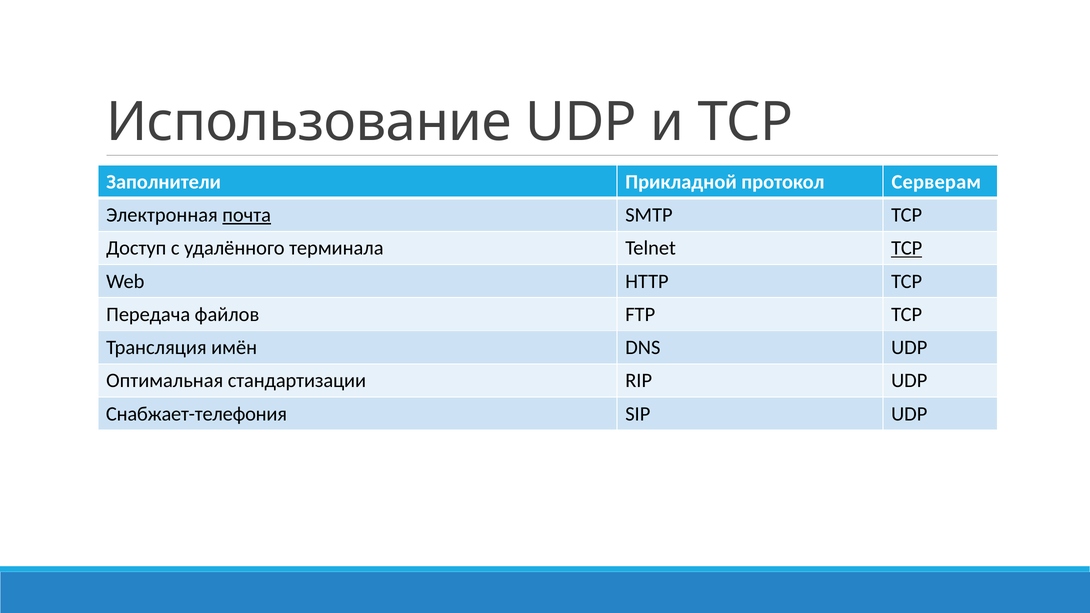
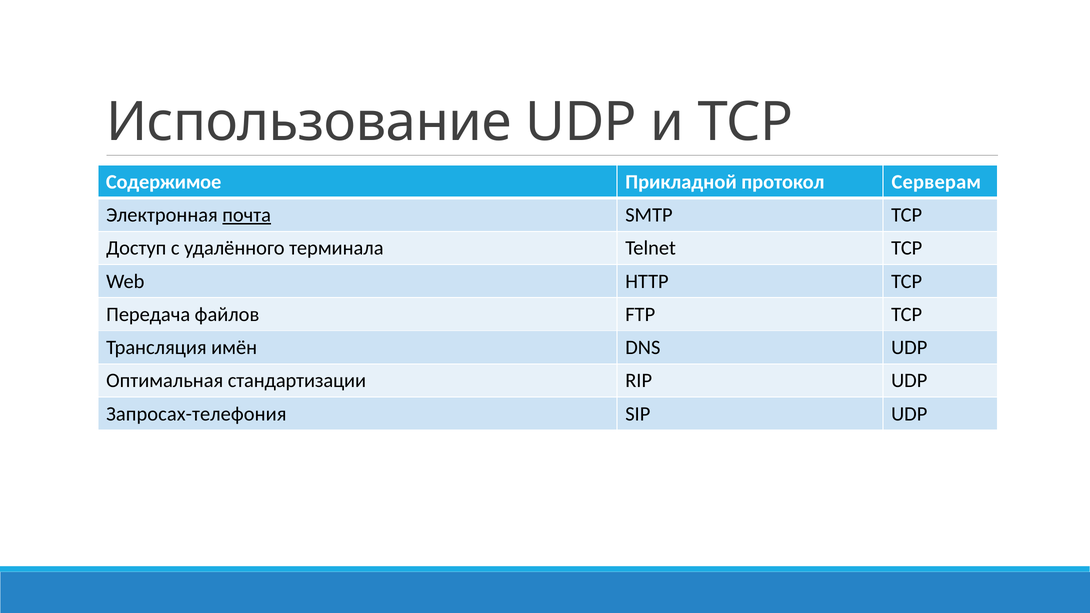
Заполнители: Заполнители -> Содержимое (164, 182)
TCP underline: present -> none (907, 248)
Снабжает-телефония: Снабжает-телефония -> Запросах-телефония (196, 414)
